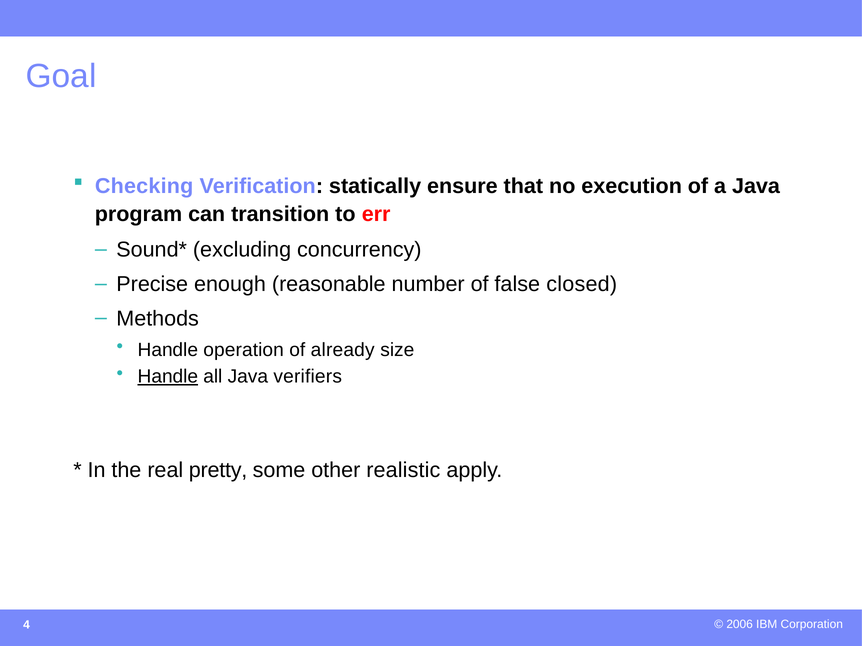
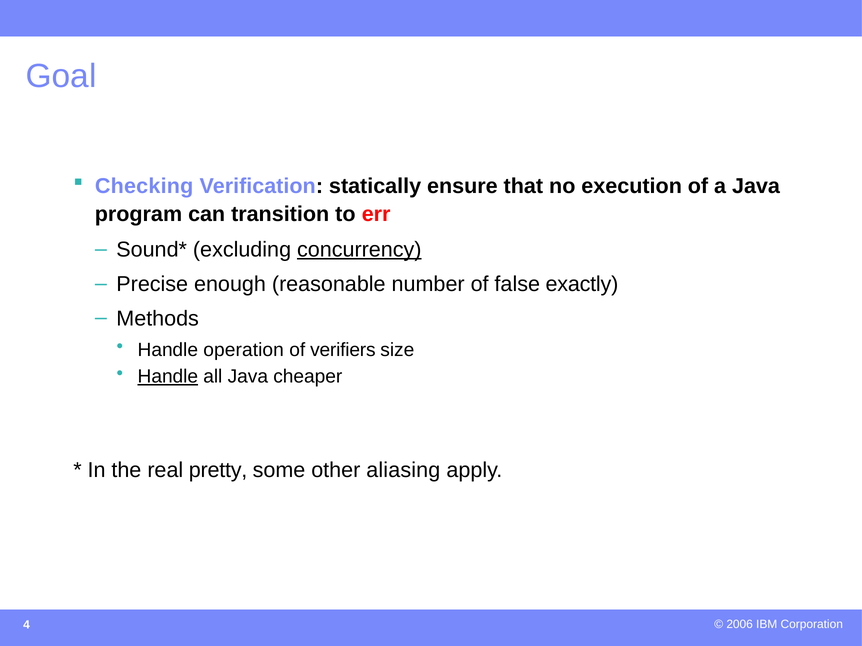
concurrency underline: none -> present (359, 250)
closed: closed -> exactly (582, 284)
already: already -> verifiers (343, 350)
verifiers: verifiers -> cheaper (308, 377)
realistic: realistic -> aliasing (403, 471)
